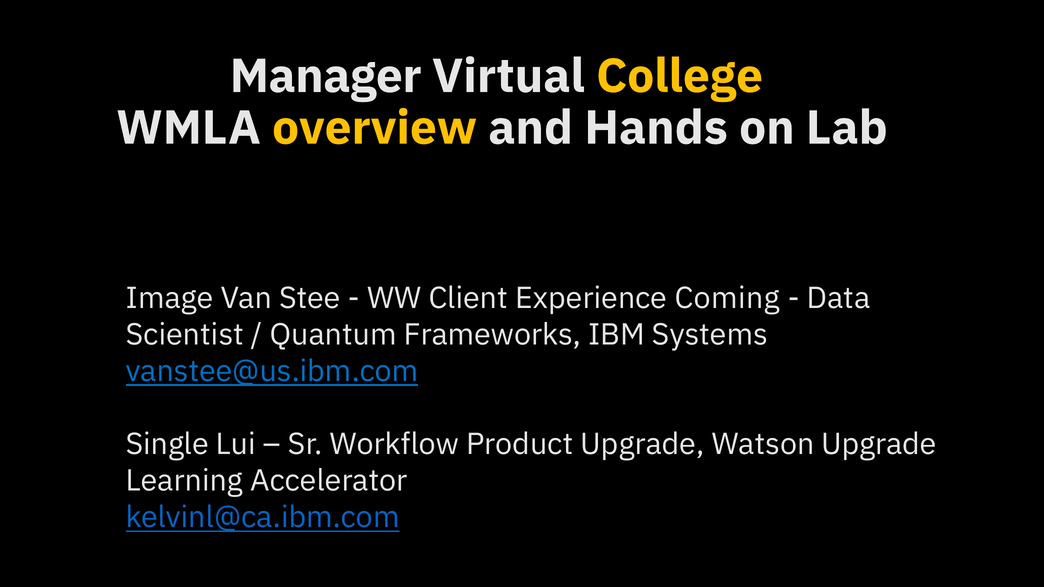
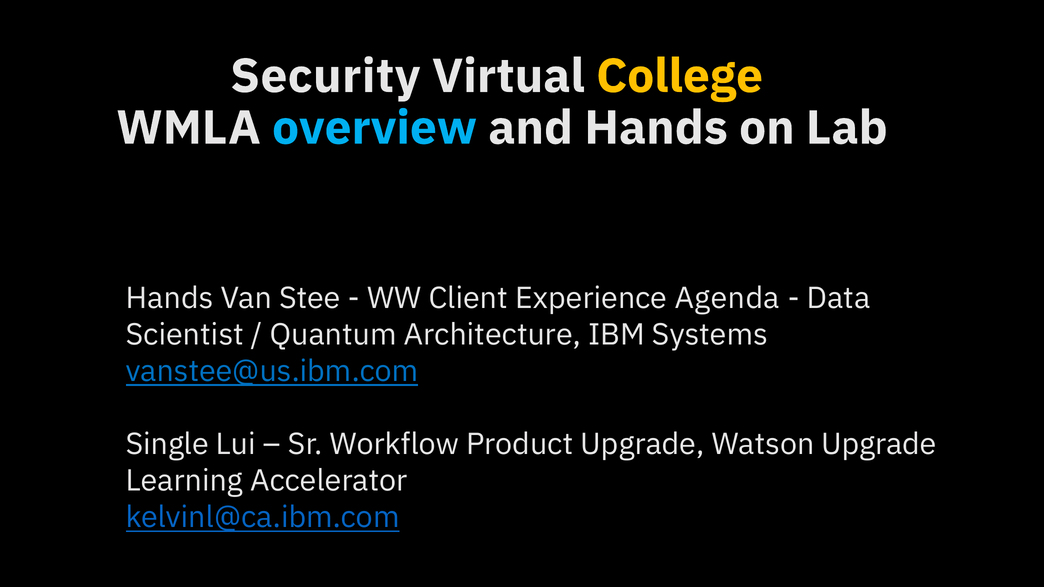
Manager: Manager -> Security (325, 76)
overview colour: yellow -> light blue (375, 128)
Image: Image -> Hands (170, 298)
Coming: Coming -> Agenda (727, 298)
Frameworks: Frameworks -> Architecture (492, 335)
